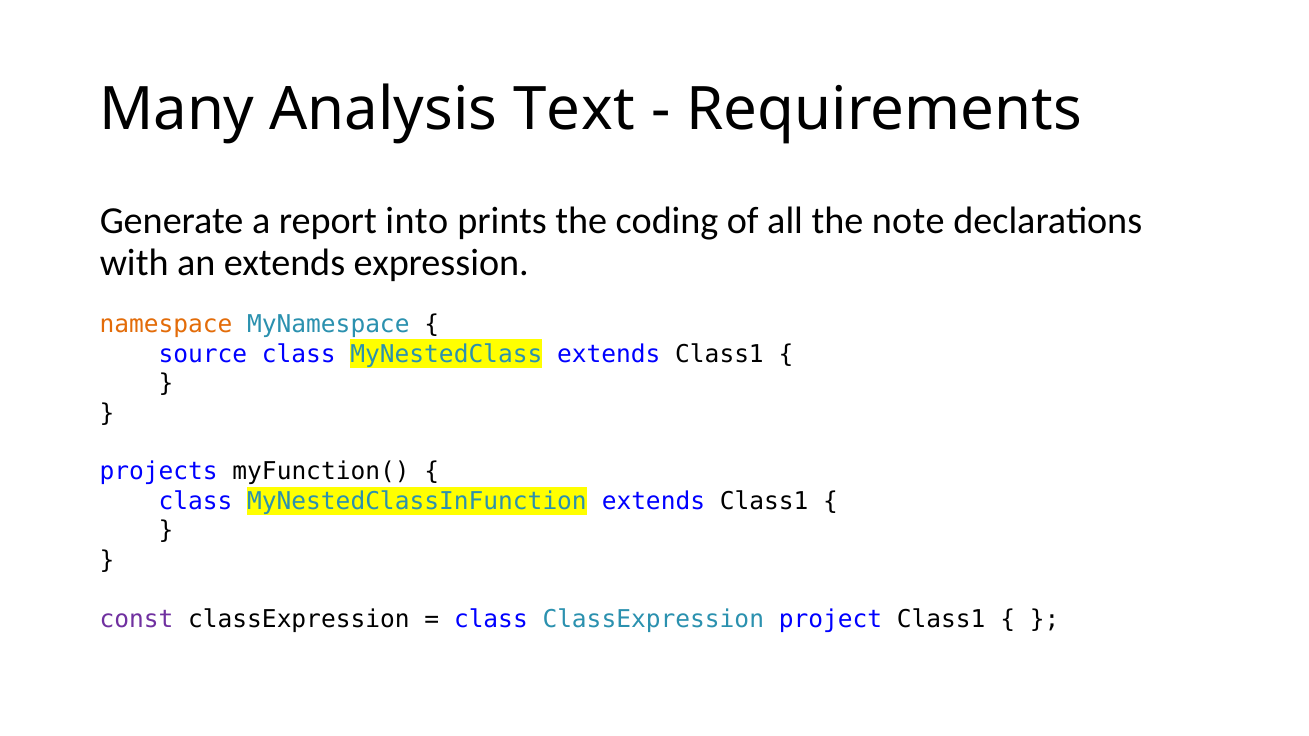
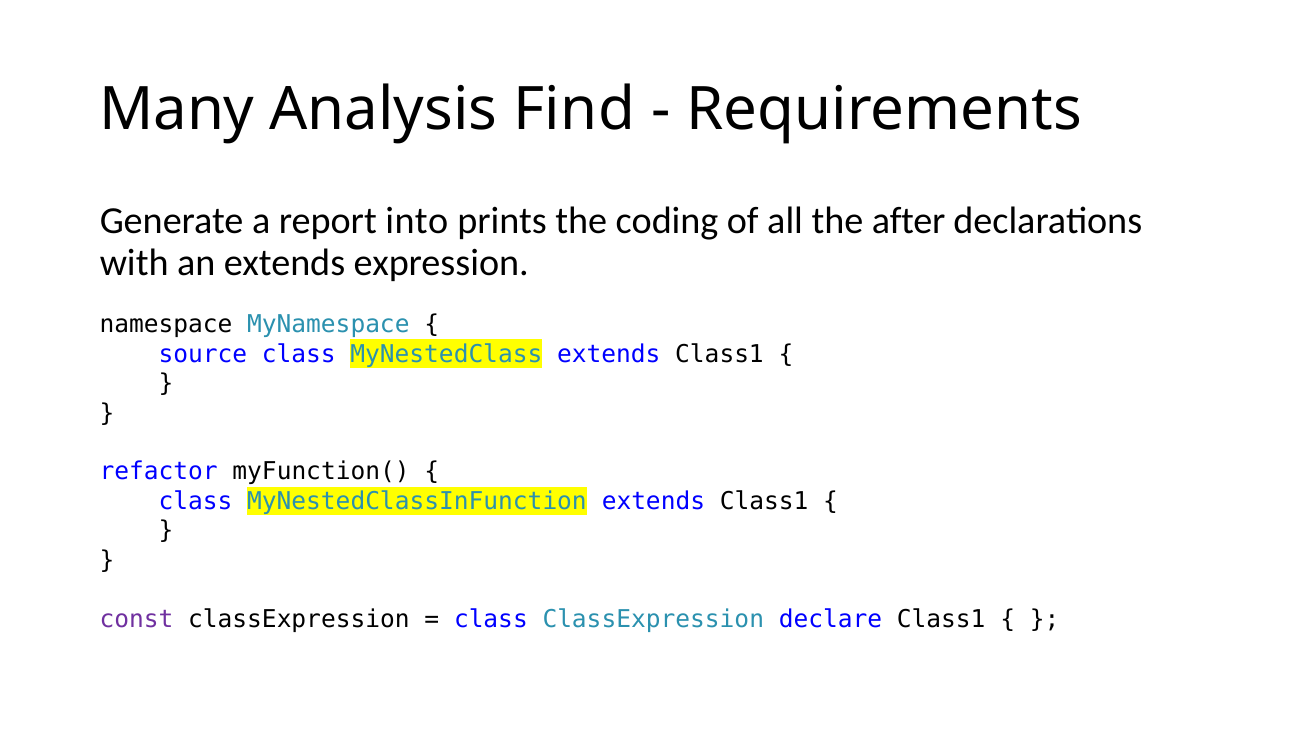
Text: Text -> Find (574, 110)
note: note -> after (909, 221)
namespace colour: orange -> black (166, 325)
projects: projects -> refactor (159, 472)
project: project -> declare (830, 619)
